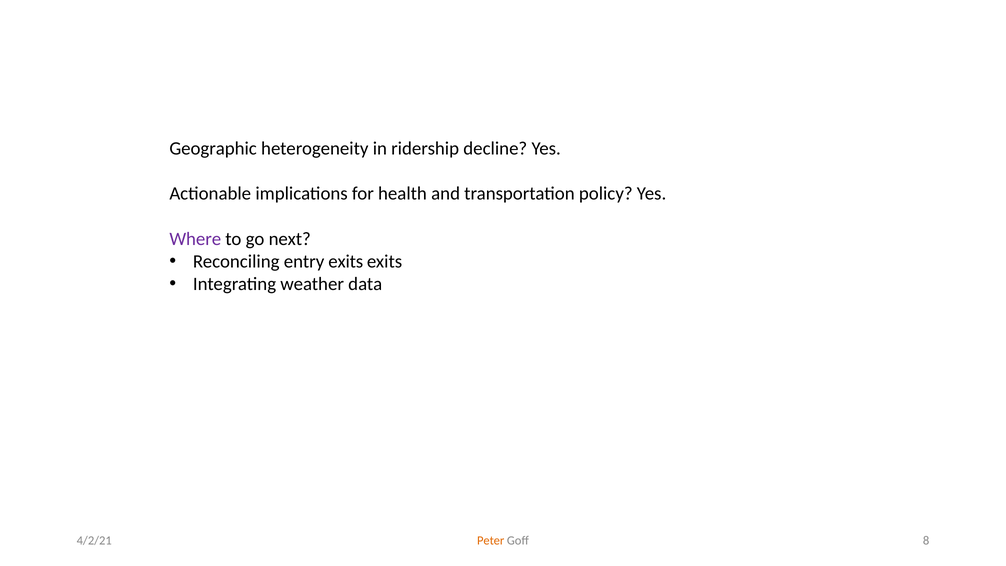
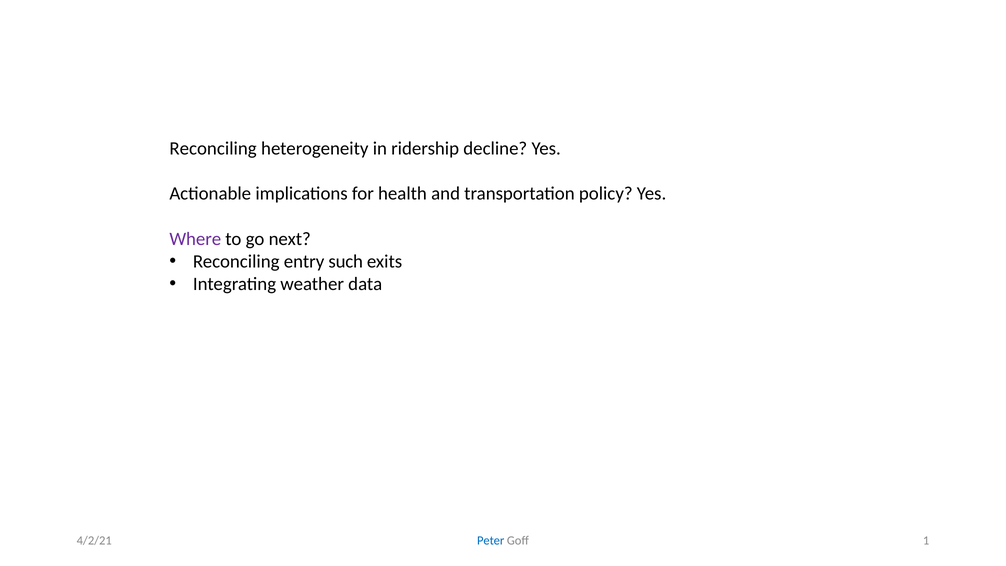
Geographic: Geographic -> Reconciling (213, 148)
entry exits: exits -> such (346, 262)
Peter colour: orange -> blue (491, 540)
8: 8 -> 1 (926, 540)
